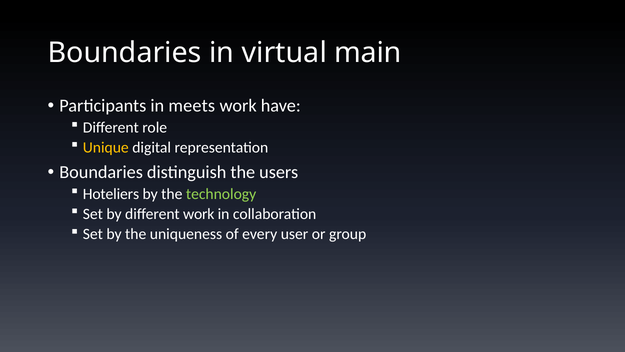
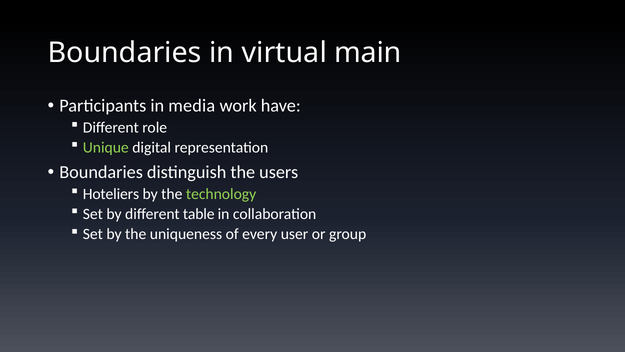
meets: meets -> media (192, 106)
Unique colour: yellow -> light green (106, 147)
different work: work -> table (199, 214)
